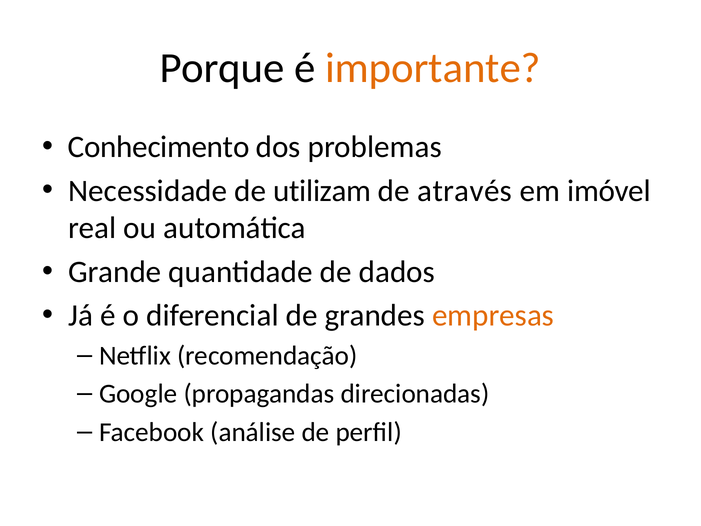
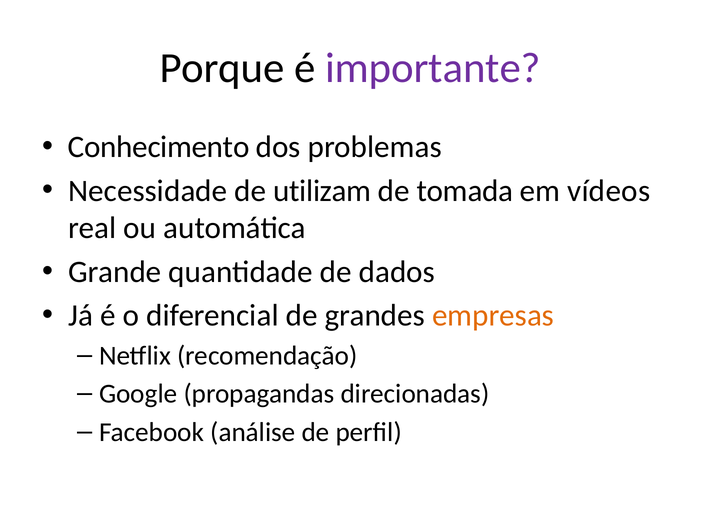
importante colour: orange -> purple (433, 68)
através: através -> tomada (465, 191)
imóvel: imóvel -> vídeos (609, 191)
